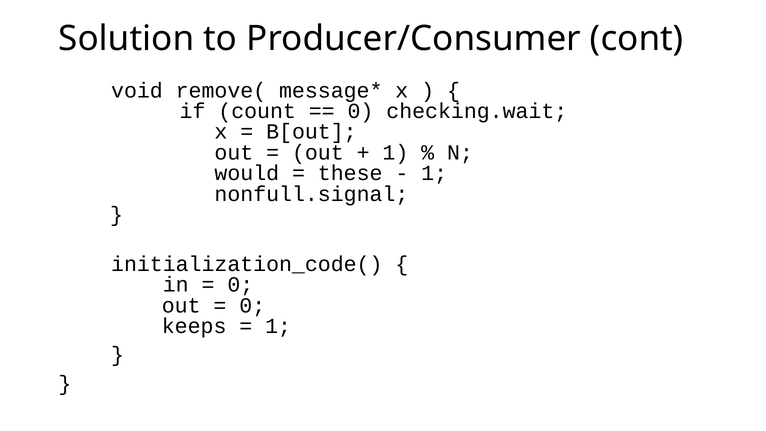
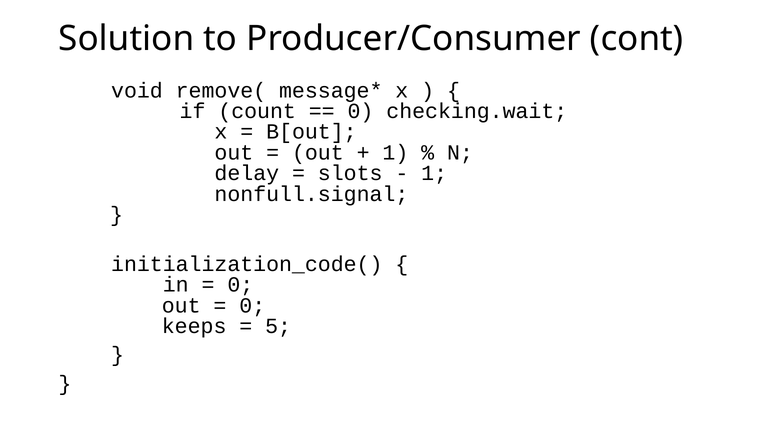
would: would -> delay (247, 173)
these: these -> slots (350, 173)
1: 1 -> 5 (278, 326)
